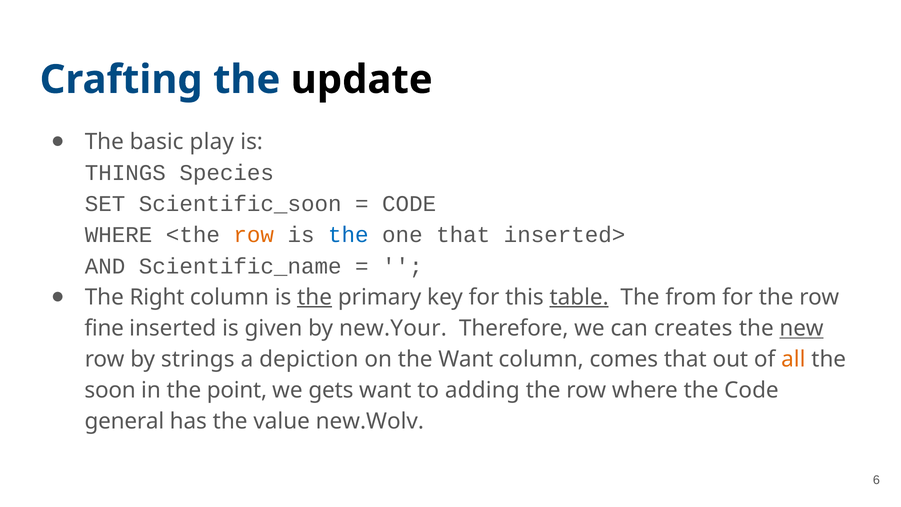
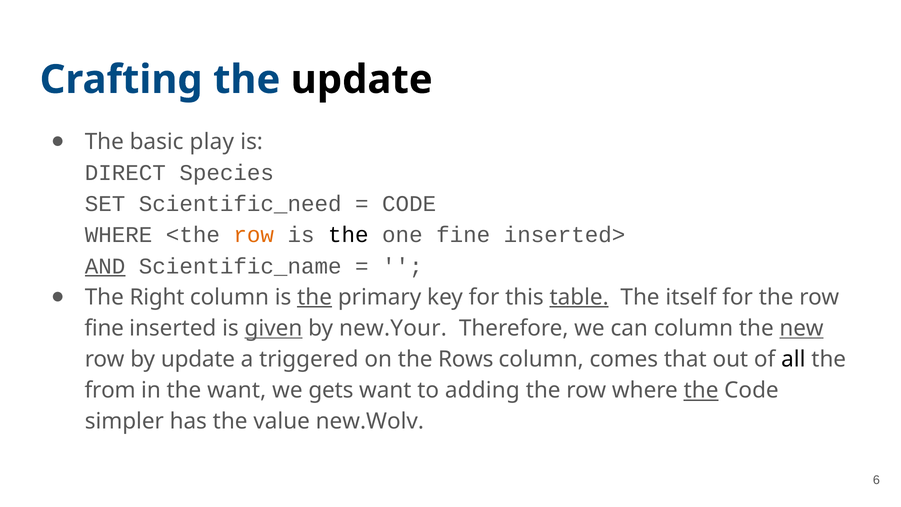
THINGS: THINGS -> DIRECT (125, 173)
Scientific_soon: Scientific_soon -> Scientific_need (240, 204)
the colour: blue -> black (348, 235)
one that: that -> fine (463, 235)
AND underline: none -> present (105, 266)
from: from -> itself (691, 297)
given underline: none -> present (273, 328)
can creates: creates -> column (693, 328)
by strings: strings -> update (198, 359)
depiction: depiction -> triggered (309, 359)
the Want: Want -> Rows (466, 359)
all colour: orange -> black (793, 359)
soon: soon -> from (110, 390)
the point: point -> want (237, 390)
the underline: none -> present (701, 390)
general: general -> simpler (124, 421)
